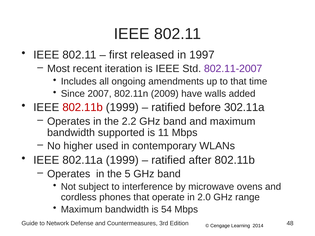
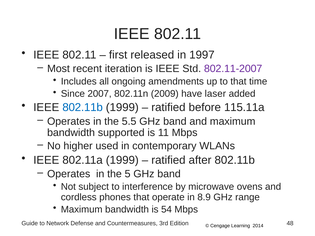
walls: walls -> laser (215, 94)
802.11b colour: red -> blue (83, 108)
302.11a: 302.11a -> 115.11a (244, 108)
2.2: 2.2 -> 5.5 (129, 121)
2.0: 2.0 -> 8.9 (204, 197)
